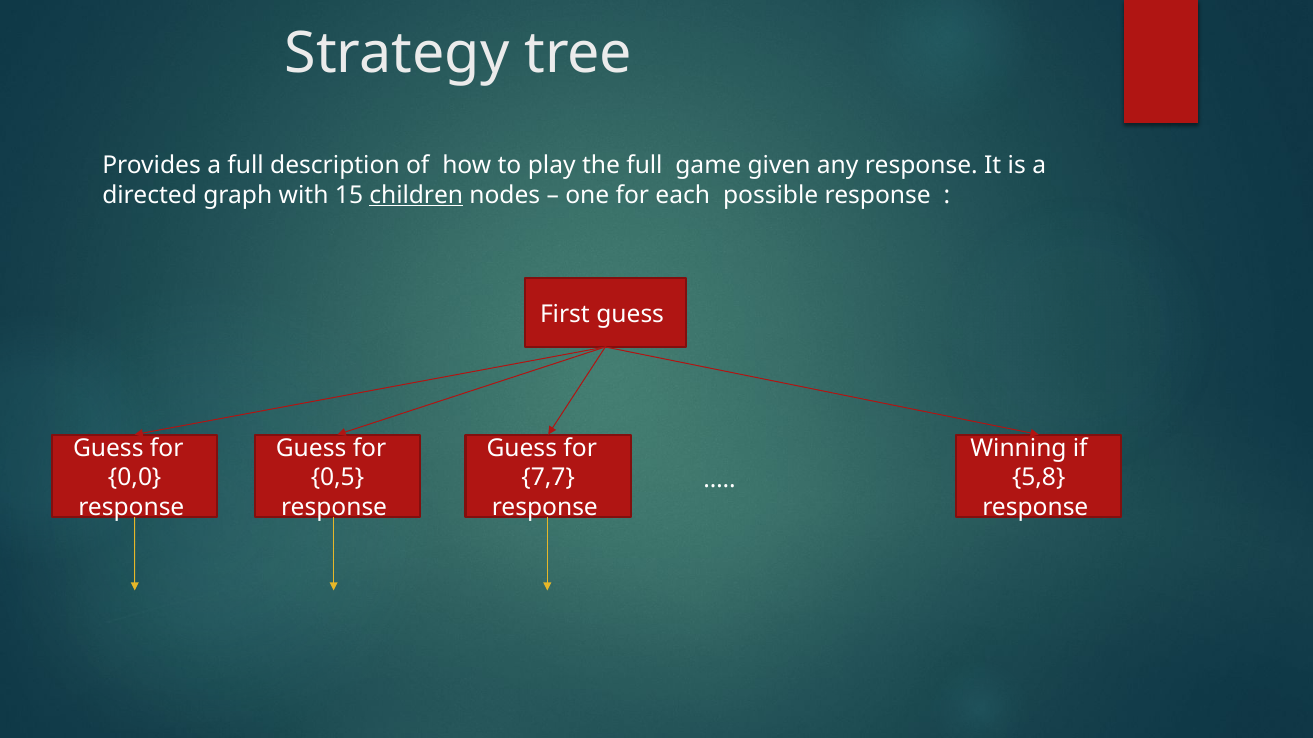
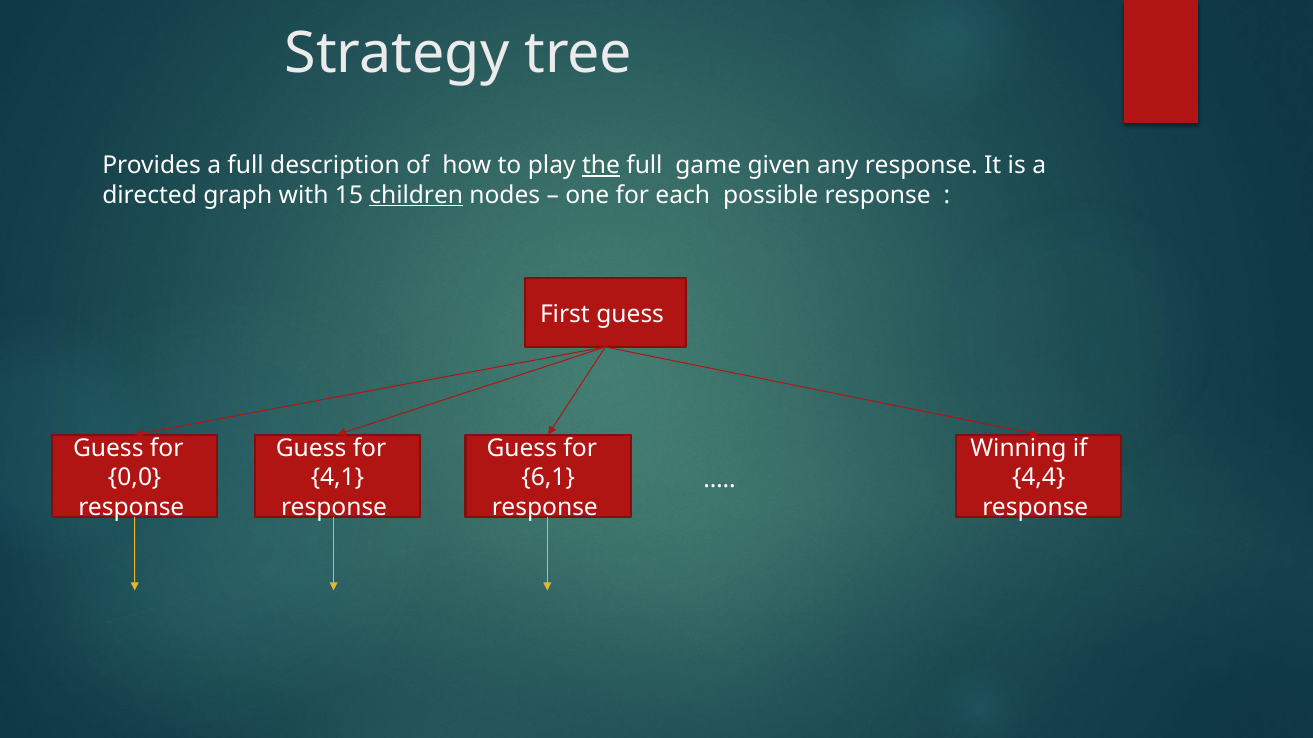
the underline: none -> present (601, 166)
0,5: 0,5 -> 4,1 (337, 478)
7,7: 7,7 -> 6,1 (548, 478)
5,8: 5,8 -> 4,4 (1039, 478)
